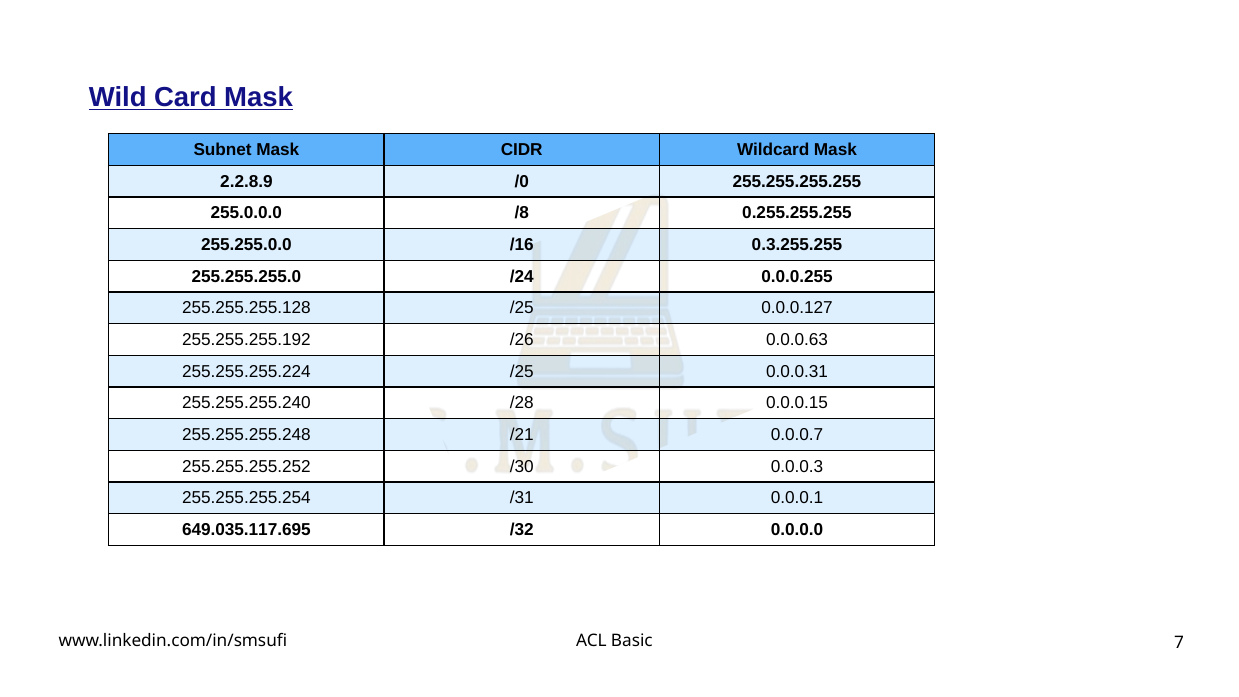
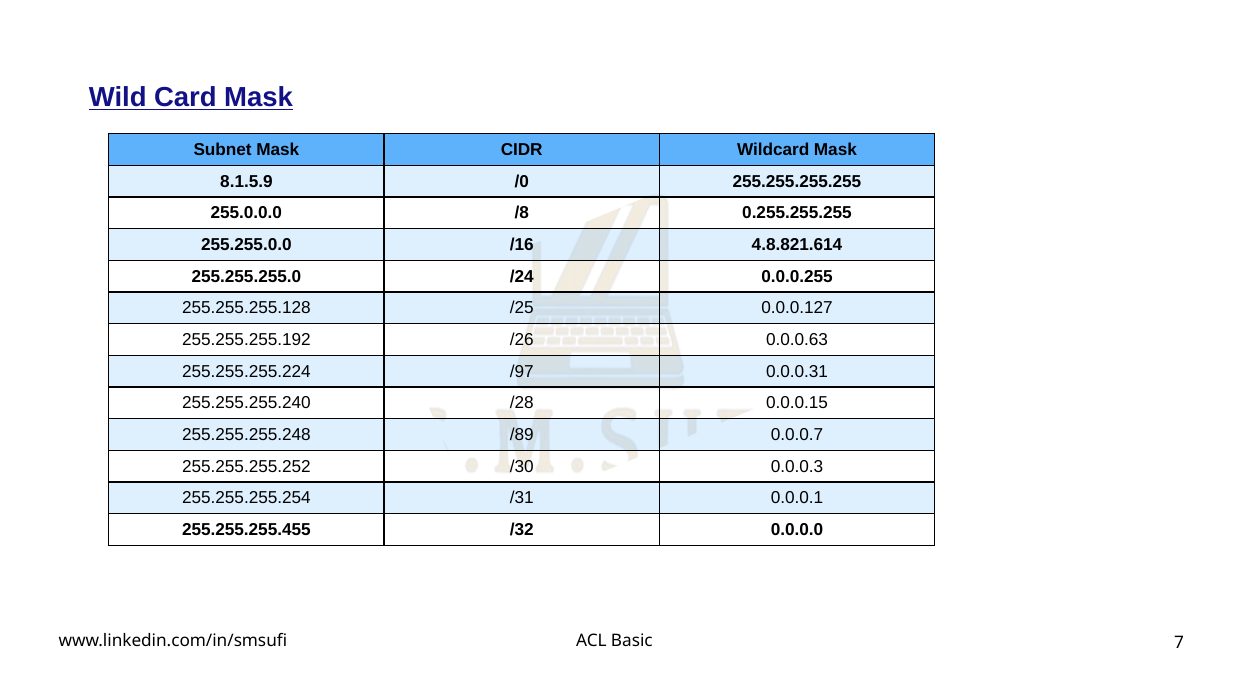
2.2.8.9: 2.2.8.9 -> 8.1.5.9 (246, 181)
0.3.255.255: 0.3.255.255 -> 4.8.821.614 (797, 245)
255.255.255.224 /25: /25 -> /97 (522, 371)
/21: /21 -> /89 (522, 435)
649.035.117.695: 649.035.117.695 -> 255.255.255.455 (246, 530)
